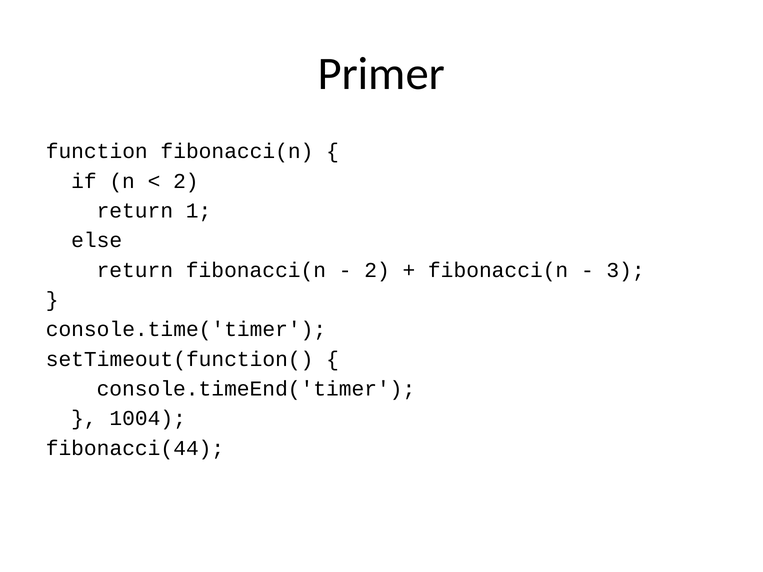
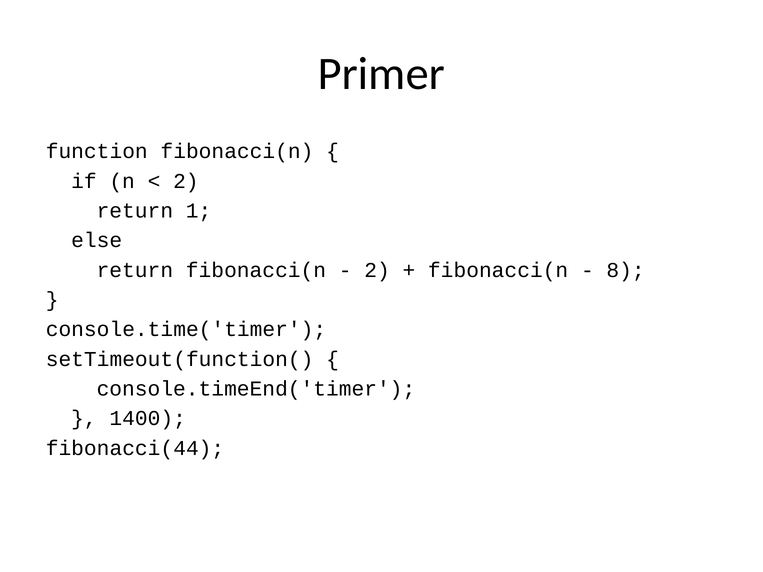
3: 3 -> 8 (626, 270)
1004: 1004 -> 1400 (148, 419)
